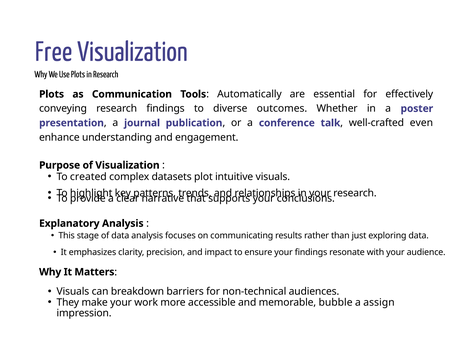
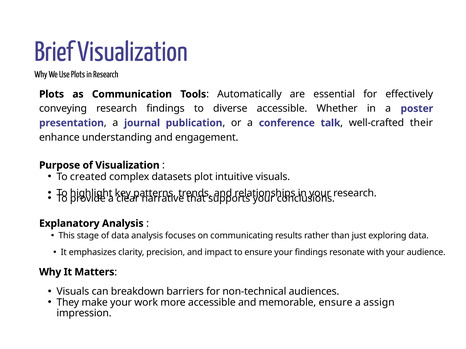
Free: Free -> Brief (54, 52)
diverse outcomes: outcomes -> accessible (282, 109)
even: even -> their (421, 123)
memorable bubble: bubble -> ensure (336, 302)
